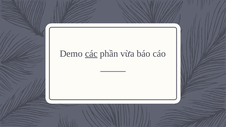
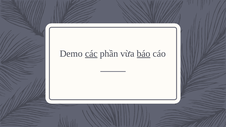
báo underline: none -> present (144, 54)
